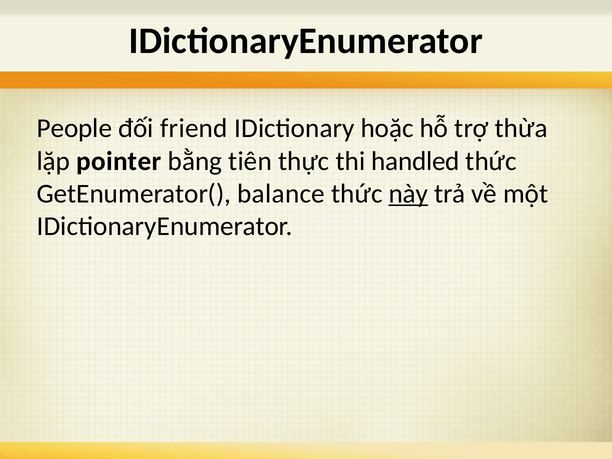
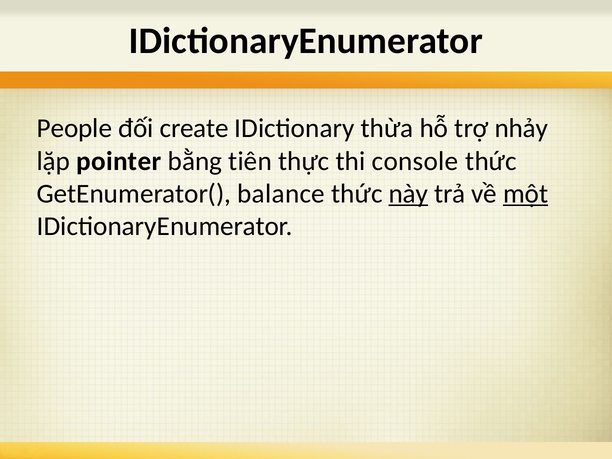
friend: friend -> create (194, 128)
hoặc: hoặc -> thừa (387, 128)
thừa: thừa -> nhảy (521, 128)
handled: handled -> console (415, 161)
một underline: none -> present (526, 194)
